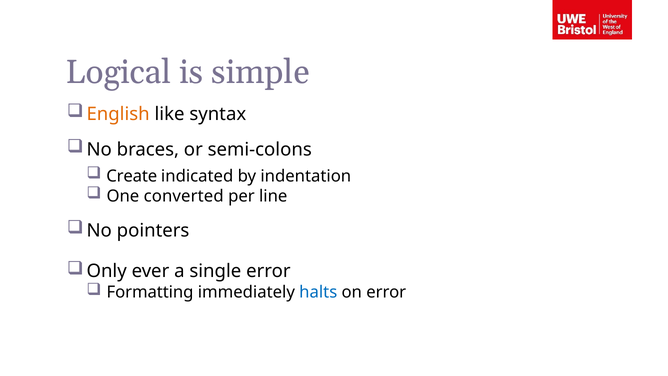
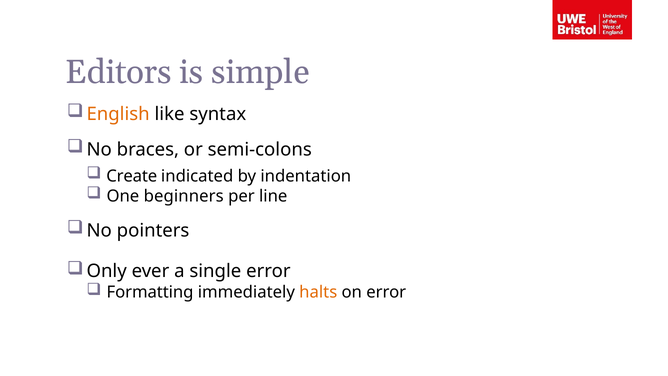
Logical: Logical -> Editors (119, 72)
converted: converted -> beginners (184, 196)
halts colour: blue -> orange (318, 292)
